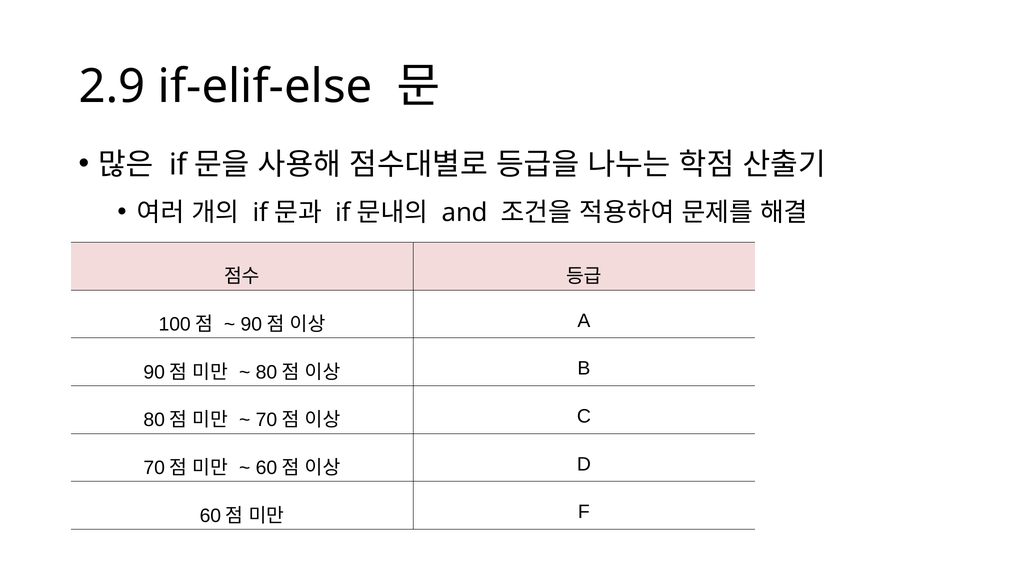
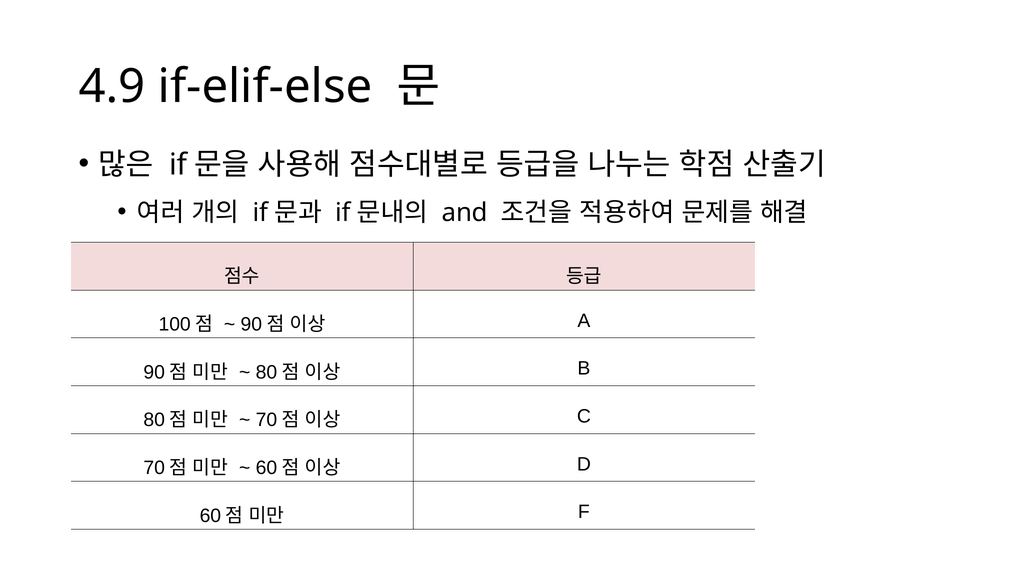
2.9: 2.9 -> 4.9 (112, 87)
